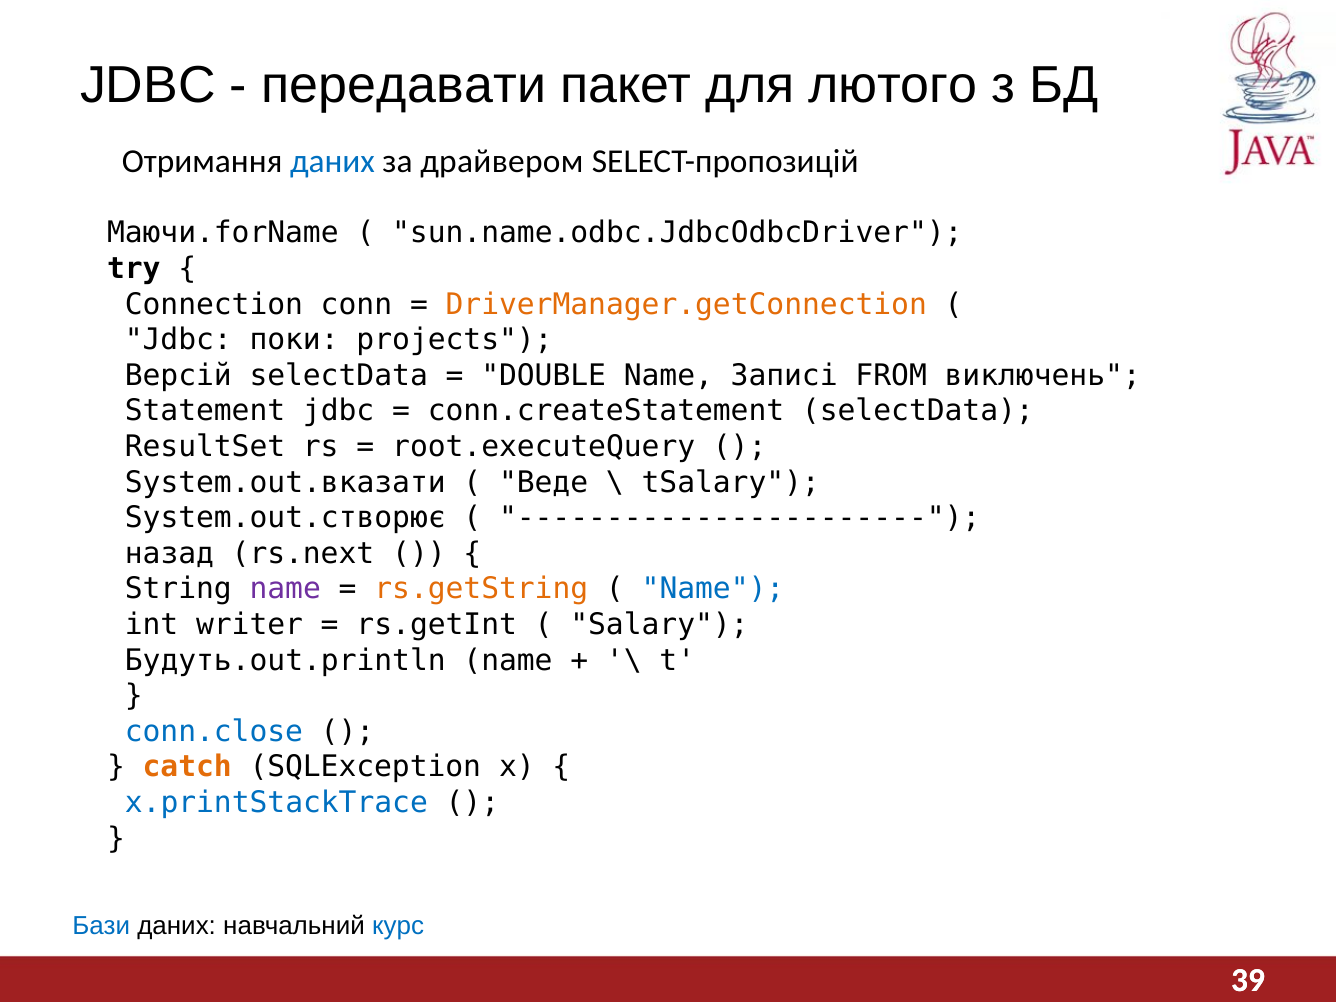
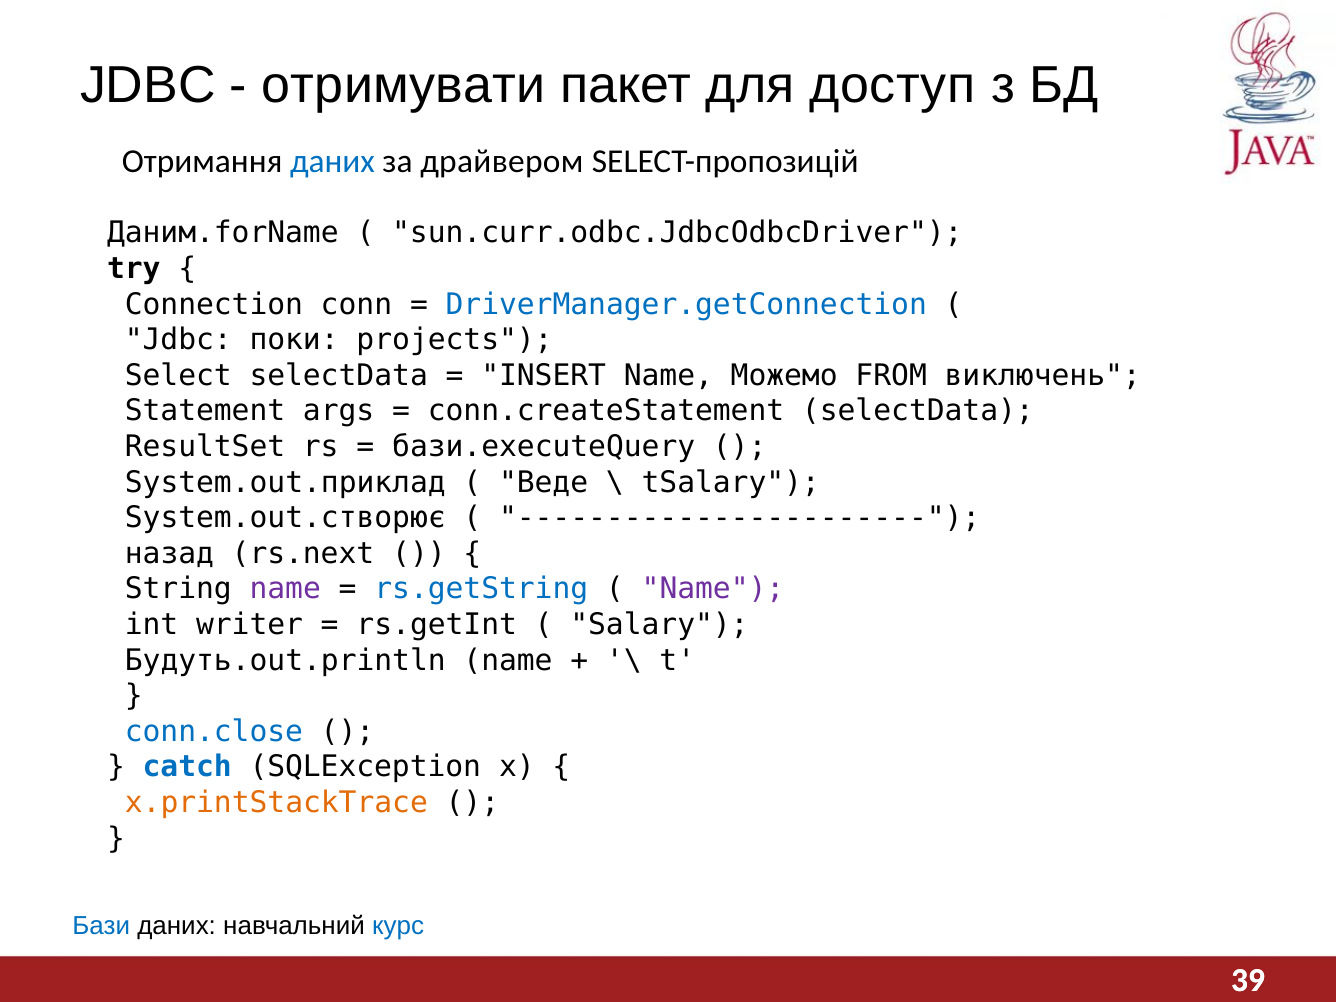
передавати: передавати -> отримувати (404, 85)
лютого: лютого -> доступ (893, 85)
Маючи.forName: Маючи.forName -> Даним.forName (223, 233)
sun.name.odbc.JdbcOdbcDriver: sun.name.odbc.JdbcOdbcDriver -> sun.curr.odbc.JdbcOdbcDriver (677, 233)
DriverManager.getConnection colour: orange -> blue (686, 304)
Версій: Версій -> Select (178, 375)
DOUBLE: DOUBLE -> INSERT (544, 375)
Записі: Записі -> Можемо (784, 375)
Statement jdbc: jdbc -> args (339, 411)
root.executeQuery: root.executeQuery -> бази.executeQuery (544, 447)
System.out.вказати: System.out.вказати -> System.out.приклад (285, 482)
rs.getString colour: orange -> blue (481, 589)
Name colour: blue -> purple (713, 589)
catch colour: orange -> blue (187, 767)
x.printStackTrace colour: blue -> orange (276, 803)
